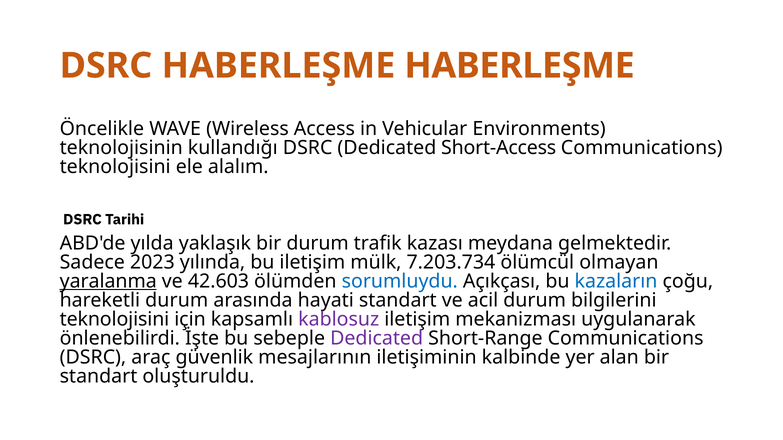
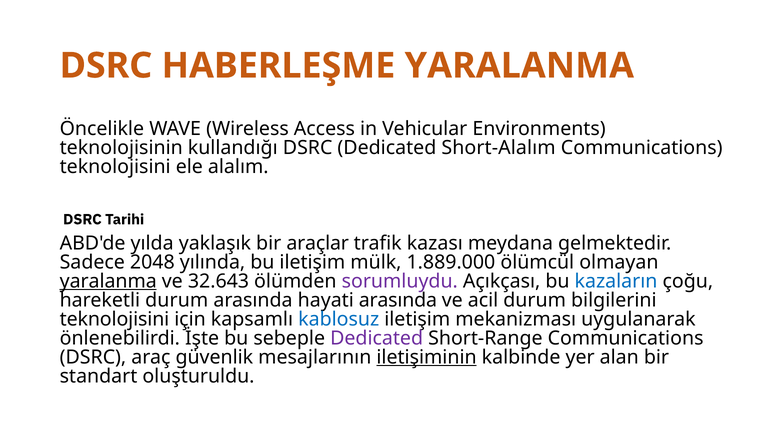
HABERLEŞME HABERLEŞME: HABERLEŞME -> YARALANMA (519, 66)
Short-Access: Short-Access -> Short-Alalım (499, 148)
bir durum: durum -> araçlar (318, 243)
2023: 2023 -> 2048 (152, 262)
7.203.734: 7.203.734 -> 1.889.000 (451, 262)
42.603: 42.603 -> 32.643 (218, 281)
sorumluydu colour: blue -> purple (400, 281)
hayati standart: standart -> arasında (398, 300)
kablosuz colour: purple -> blue (339, 320)
iletişiminin underline: none -> present (427, 358)
